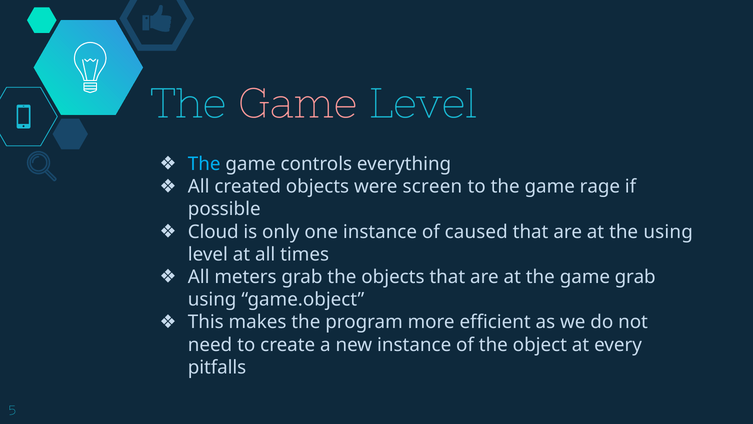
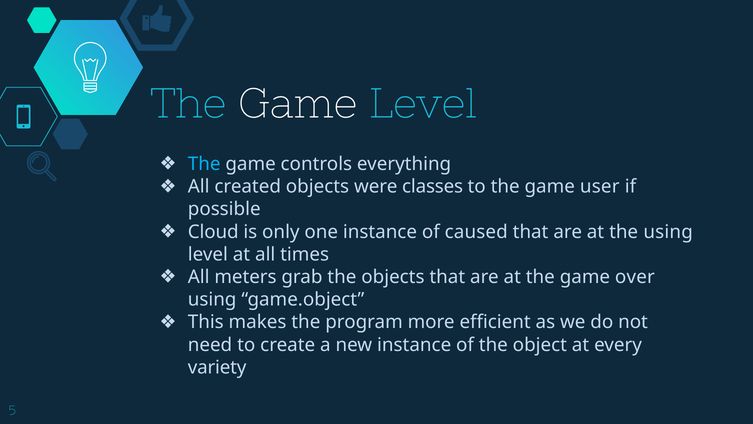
Game colour: pink -> white (298, 104)
screen: screen -> classes (433, 186)
rage: rage -> user (600, 186)
game grab: grab -> over (635, 277)
pitfalls: pitfalls -> variety (217, 367)
